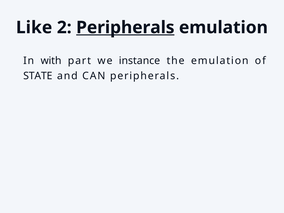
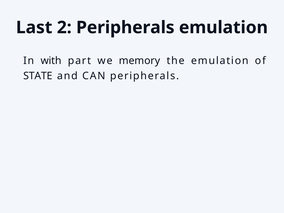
Like: Like -> Last (34, 27)
Peripherals underline: present -> none (125, 27)
instance: instance -> memory (140, 61)
